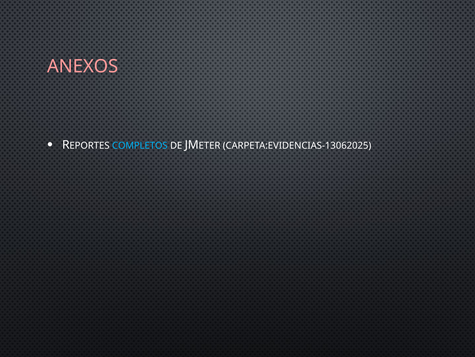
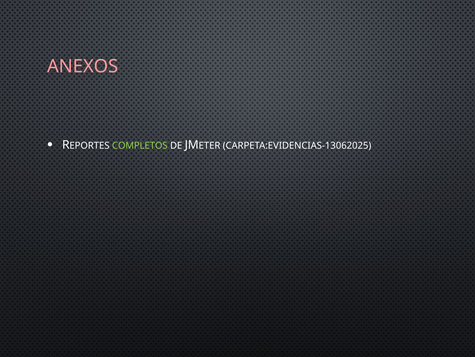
COMPLETOS colour: light blue -> light green (140, 146)
